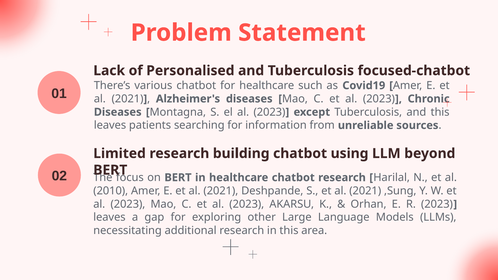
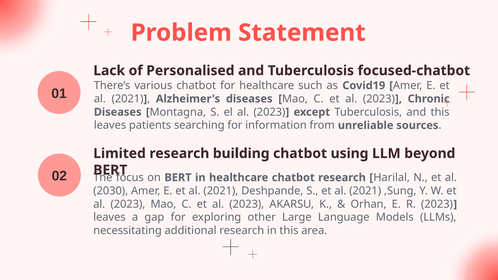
2010: 2010 -> 2030 (111, 191)
